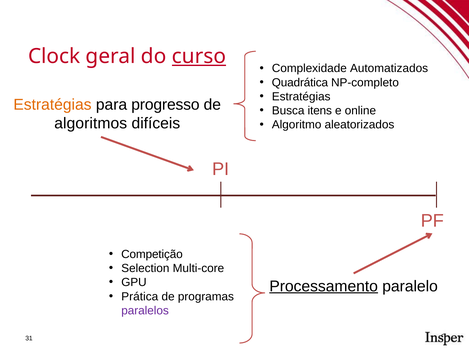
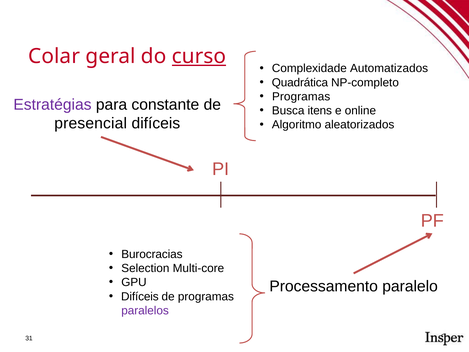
Clock: Clock -> Colar (54, 56)
Estratégias: Estratégias -> Programas (301, 97)
Estratégias colour: orange -> purple (52, 104)
progresso: progresso -> constante (165, 104)
algoritmos: algoritmos -> presencial (91, 123)
Competição: Competição -> Burocracias (152, 254)
Processamento underline: present -> none (324, 286)
Prática: Prática -> Difíceis (140, 296)
